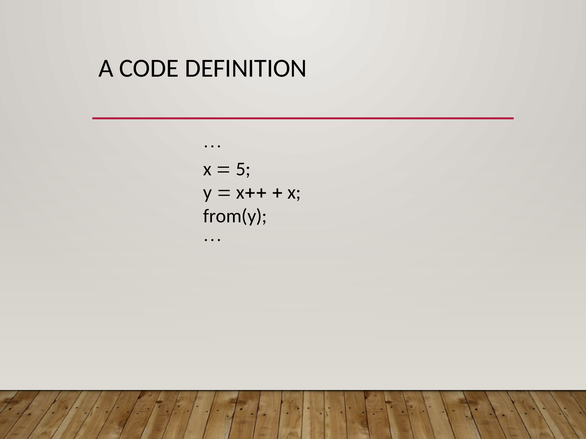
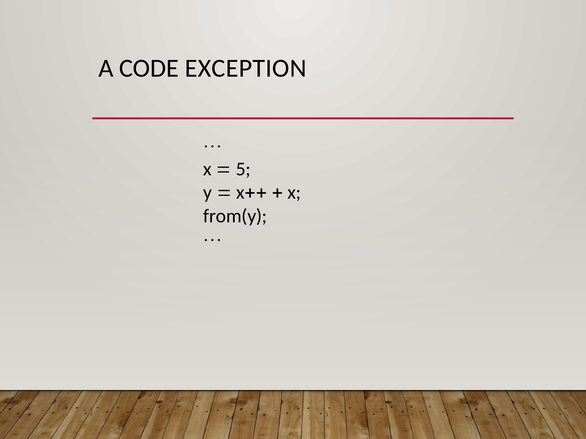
DEFINITION: DEFINITION -> EXCEPTION (246, 68)
